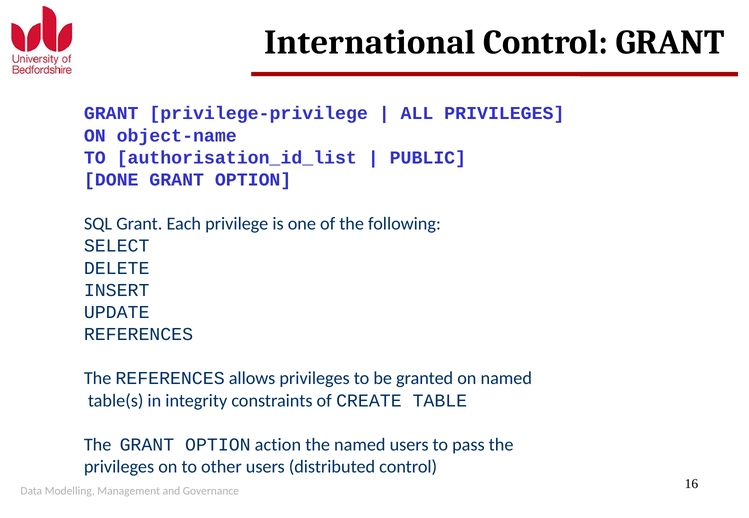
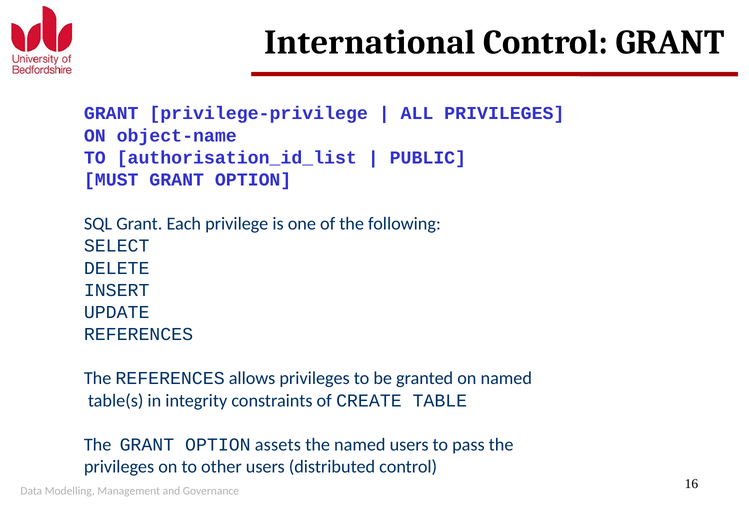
DONE: DONE -> MUST (111, 180)
action: action -> assets (278, 445)
